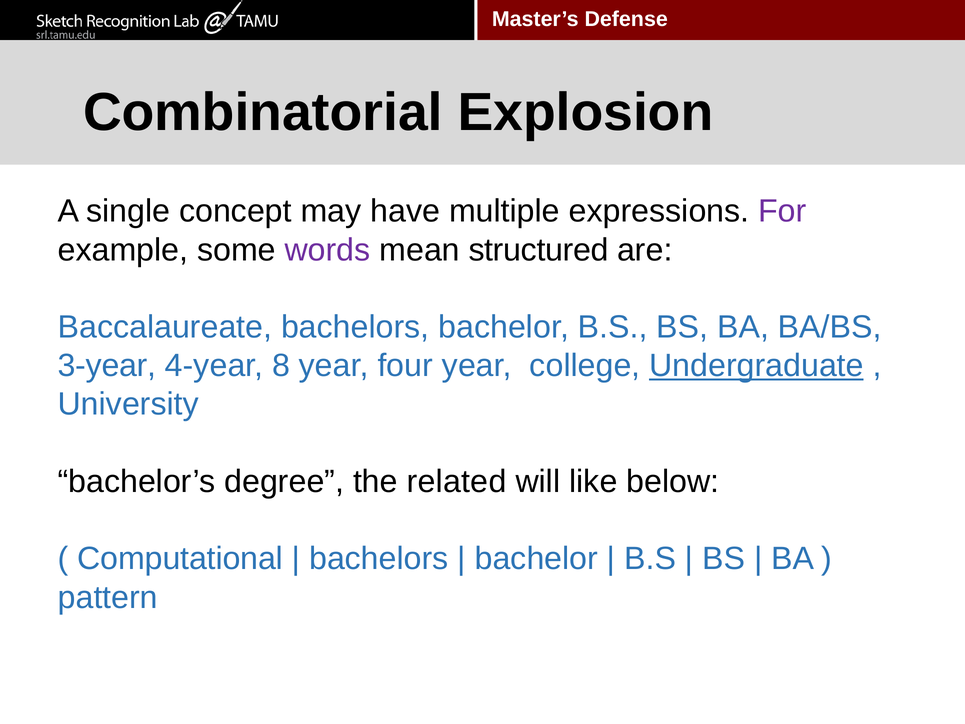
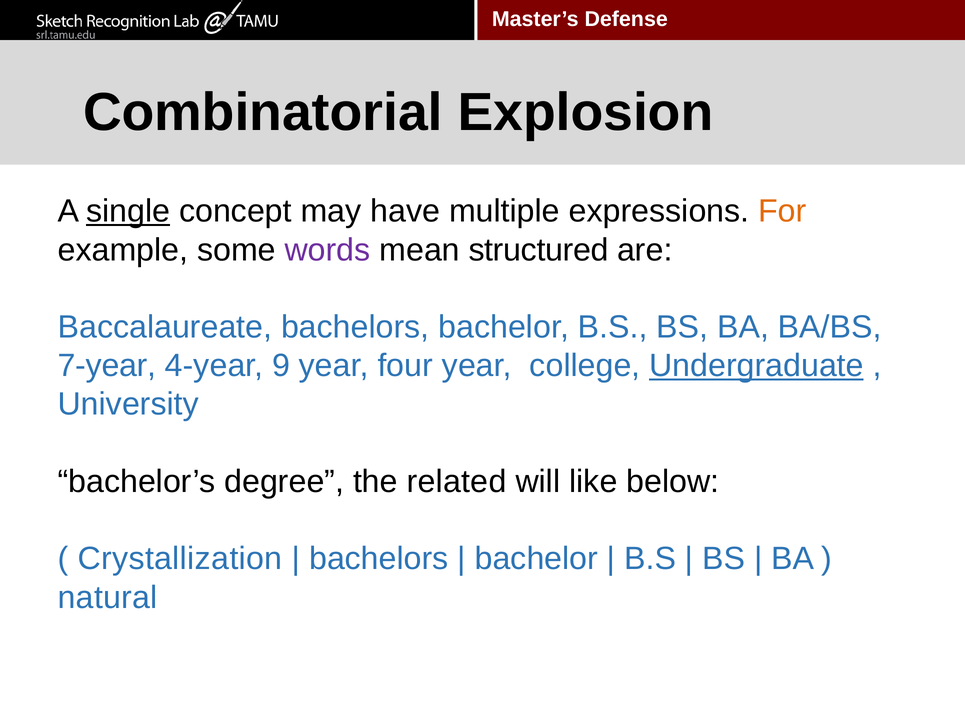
single underline: none -> present (128, 211)
For colour: purple -> orange (782, 211)
3-year: 3-year -> 7-year (107, 366)
8: 8 -> 9 (281, 366)
Computational: Computational -> Crystallization (180, 559)
pattern: pattern -> natural (108, 597)
